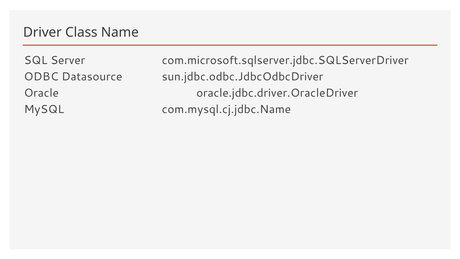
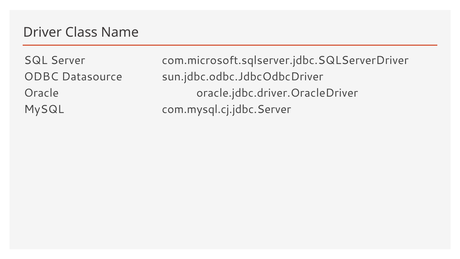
com.mysql.cj.jdbc.Name: com.mysql.cj.jdbc.Name -> com.mysql.cj.jdbc.Server (226, 109)
